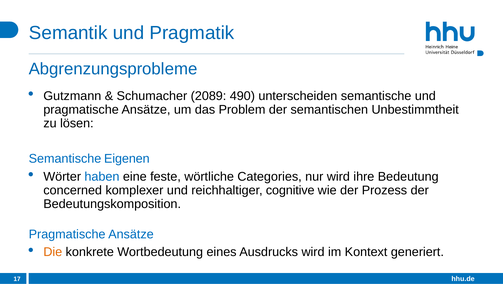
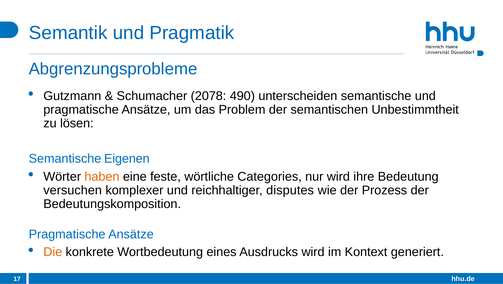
2089: 2089 -> 2078 (209, 96)
haben colour: blue -> orange (102, 176)
concerned: concerned -> versuchen (73, 190)
cognitive: cognitive -> disputes (290, 190)
